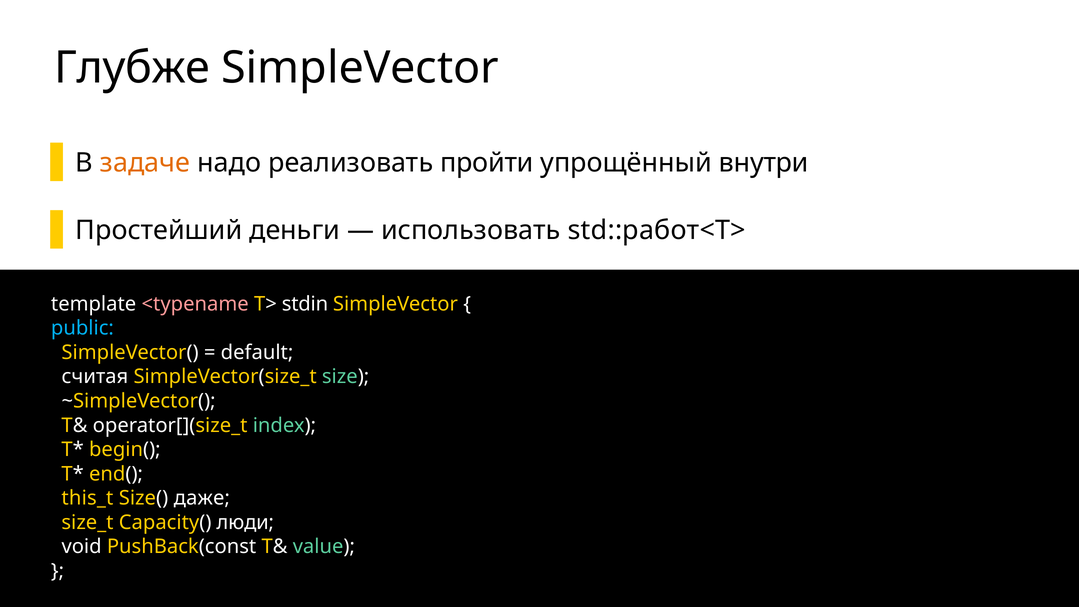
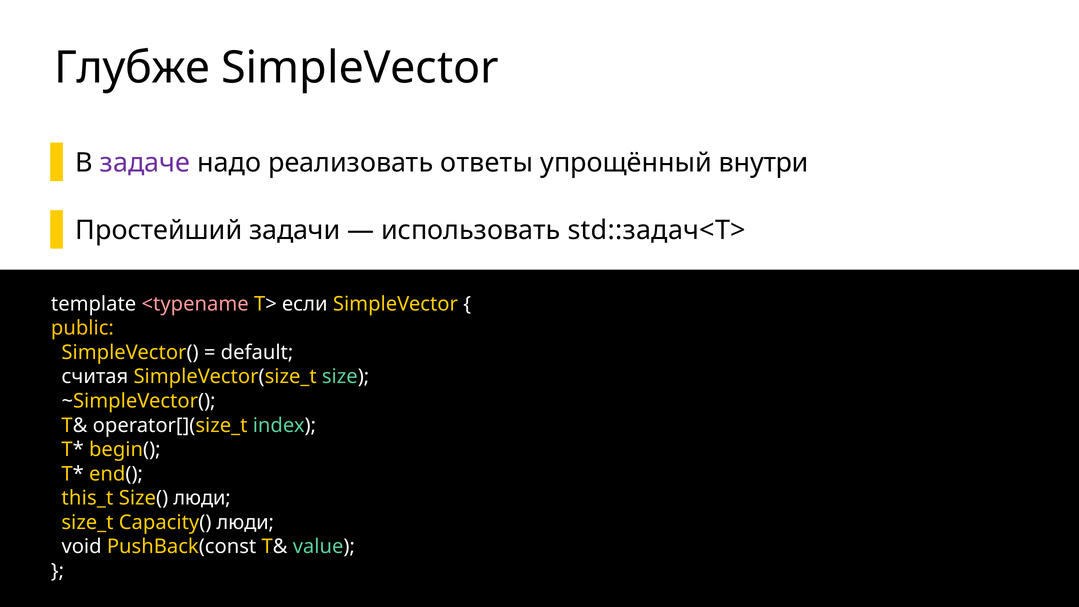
задаче colour: orange -> purple (145, 163)
пройти: пройти -> ответы (487, 163)
деньги: деньги -> задачи (295, 230)
std::работ<T>: std::работ<T> -> std::задач<T> (657, 230)
stdin: stdin -> если (305, 304)
public colour: light blue -> yellow (82, 328)
Size( даже: даже -> люди (202, 498)
